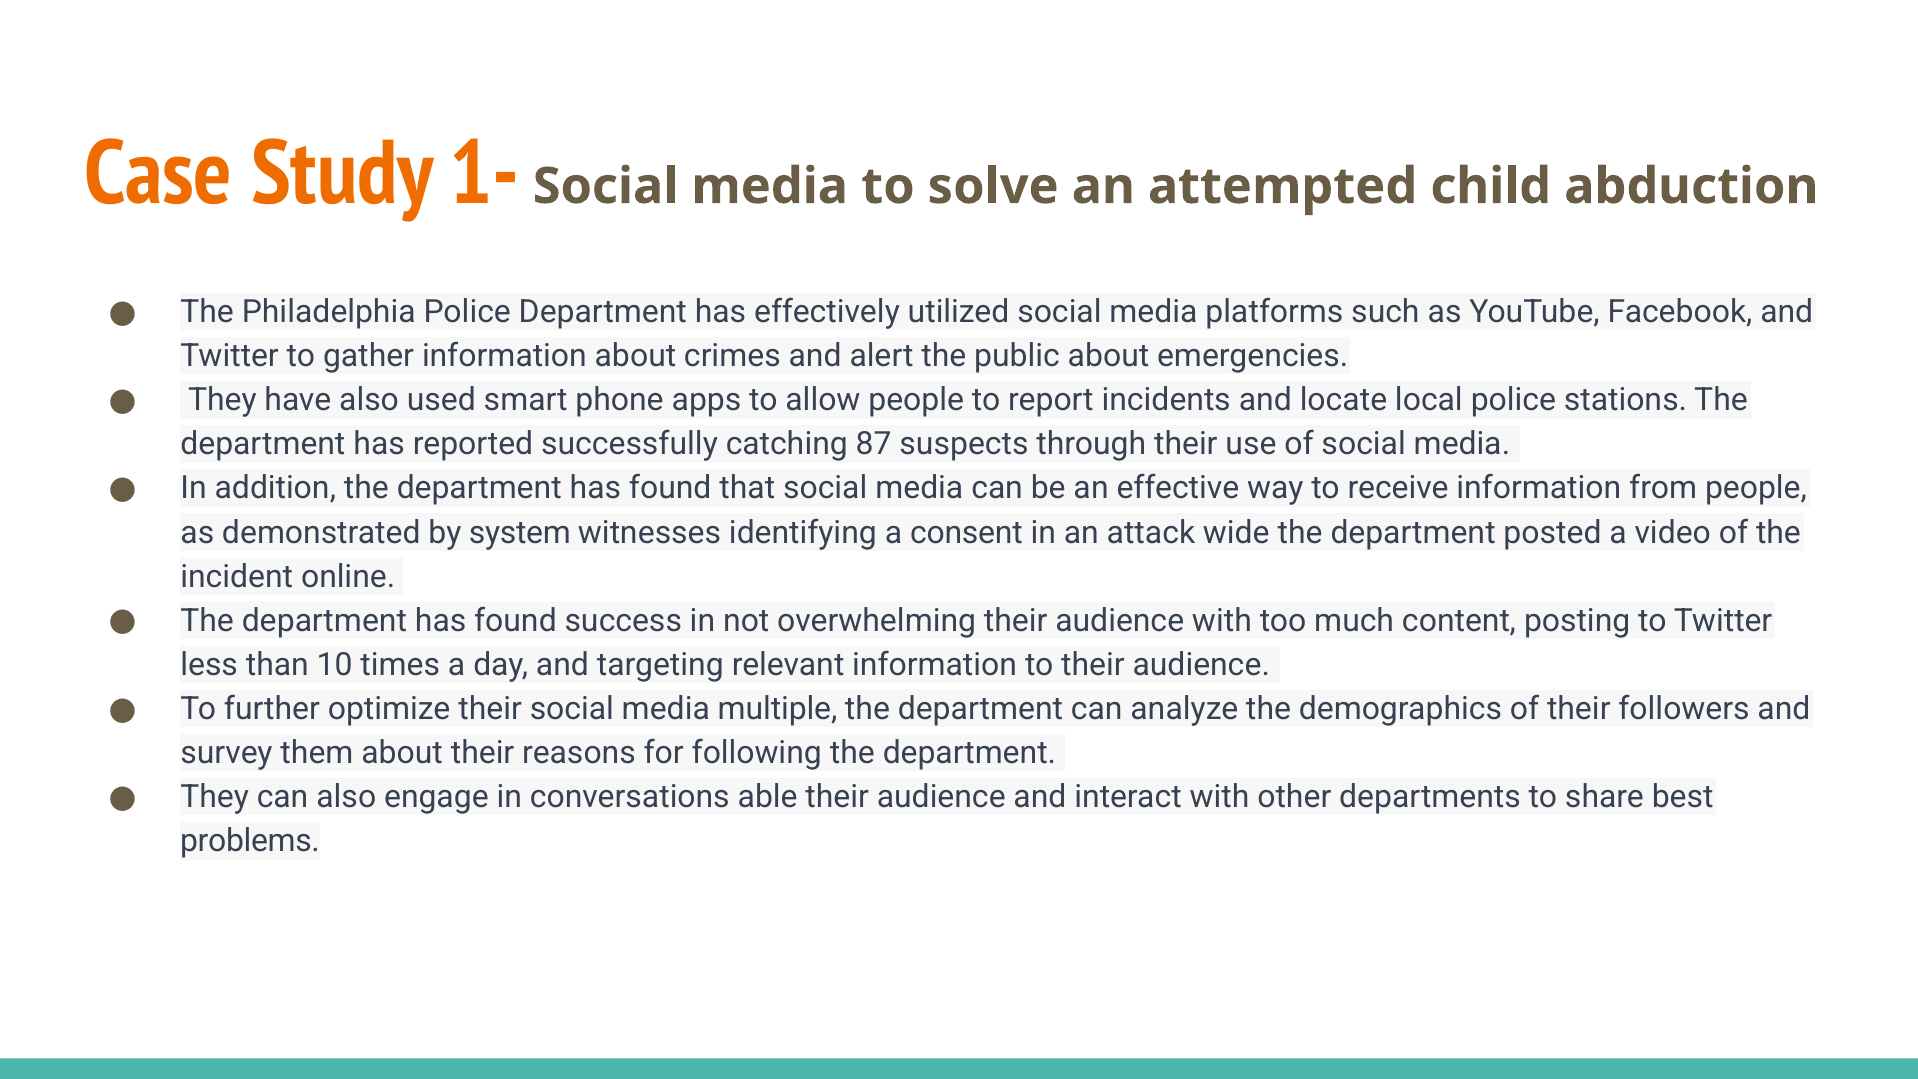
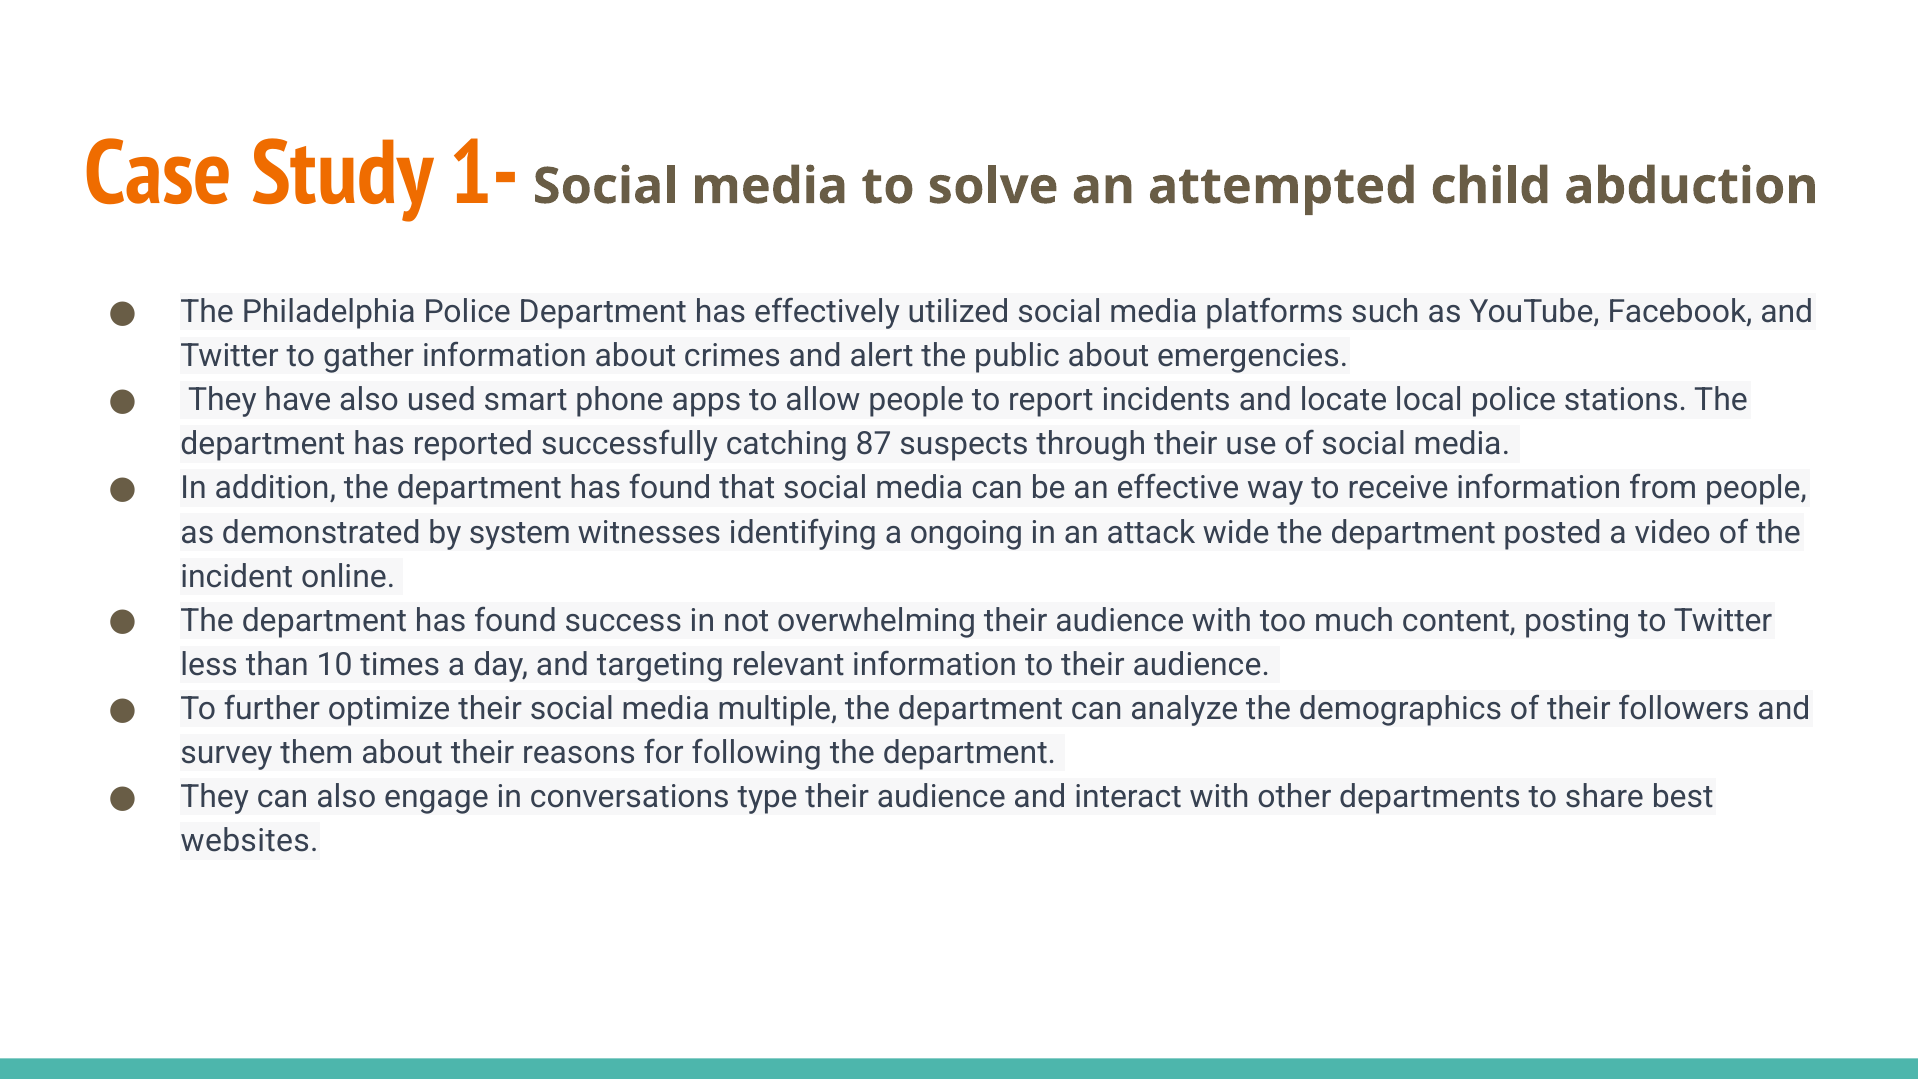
consent: consent -> ongoing (966, 532)
able: able -> type (768, 797)
problems: problems -> websites (250, 841)
